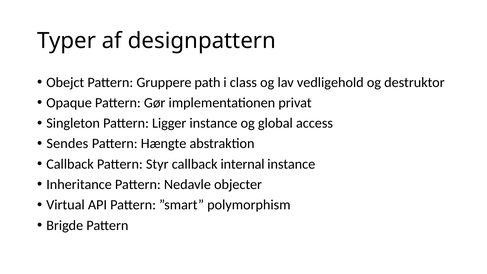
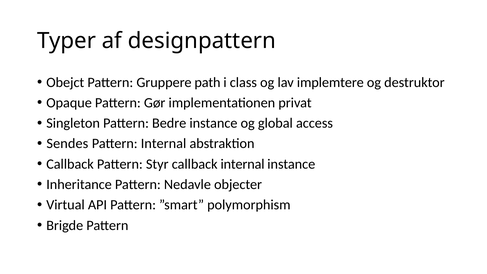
vedligehold: vedligehold -> implemtere (330, 82)
Ligger: Ligger -> Bedre (169, 123)
Pattern Hængte: Hængte -> Internal (164, 144)
